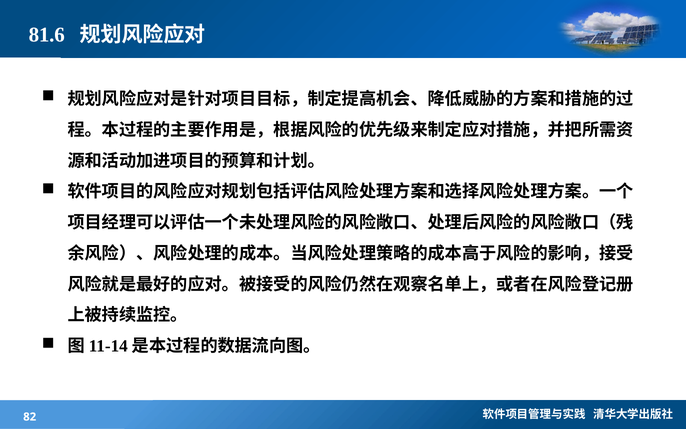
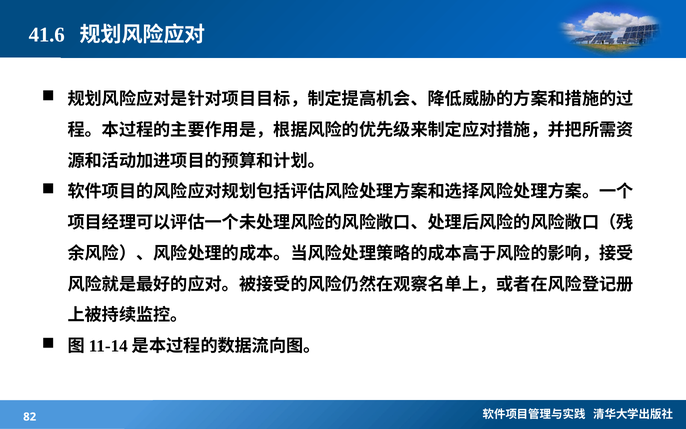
81.6: 81.6 -> 41.6 (47, 35)
